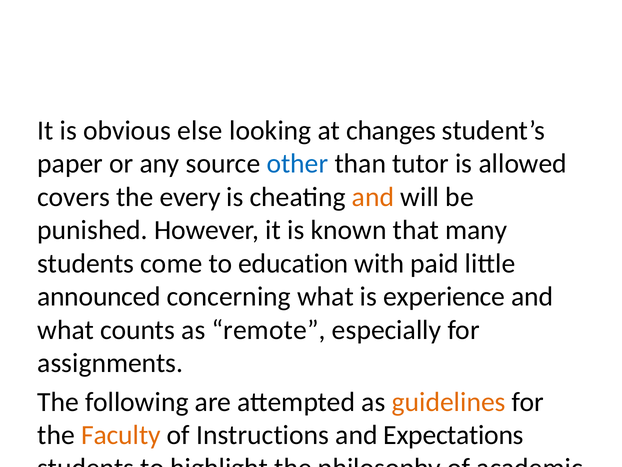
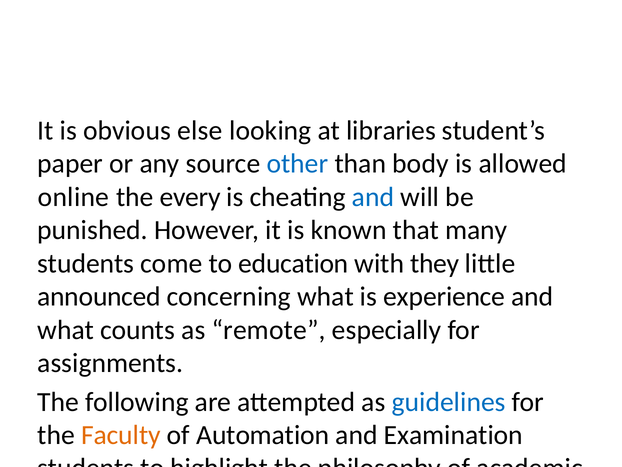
changes: changes -> libraries (391, 130)
tutor: tutor -> body (421, 164)
covers: covers -> online (73, 197)
and colour: orange -> blue (373, 197)
with paid: paid -> they (435, 263)
guidelines colour: orange -> blue (449, 401)
Instructions: Instructions -> Automation (263, 435)
Expectations: Expectations -> Examination (453, 435)
